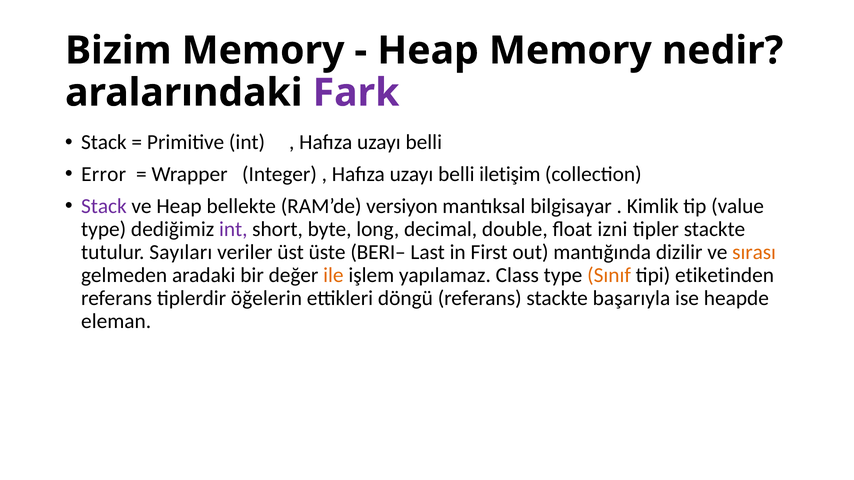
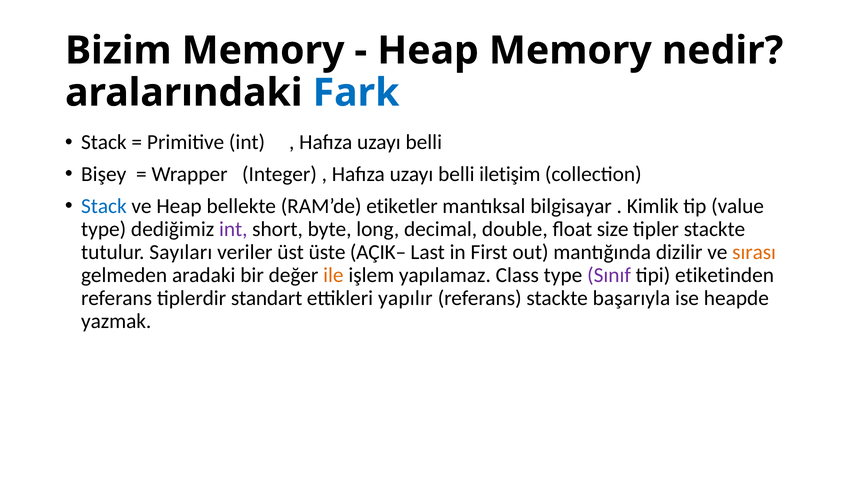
Fark colour: purple -> blue (356, 93)
Error: Error -> Bişey (104, 174)
Stack colour: purple -> blue (104, 206)
versiyon: versiyon -> etiketler (402, 206)
izni: izni -> size (613, 229)
BERI–: BERI– -> AÇIK– (378, 252)
Sınıf colour: orange -> purple (609, 276)
öğelerin: öğelerin -> standart (267, 299)
döngü: döngü -> yapılır (405, 299)
eleman: eleman -> yazmak (116, 322)
